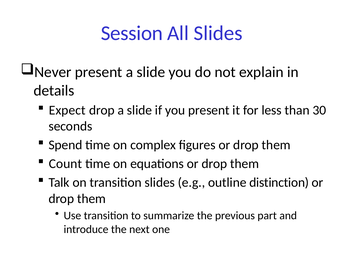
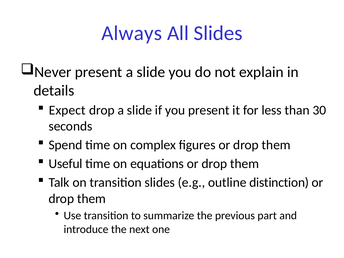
Session: Session -> Always (132, 33)
Count: Count -> Useful (66, 164)
